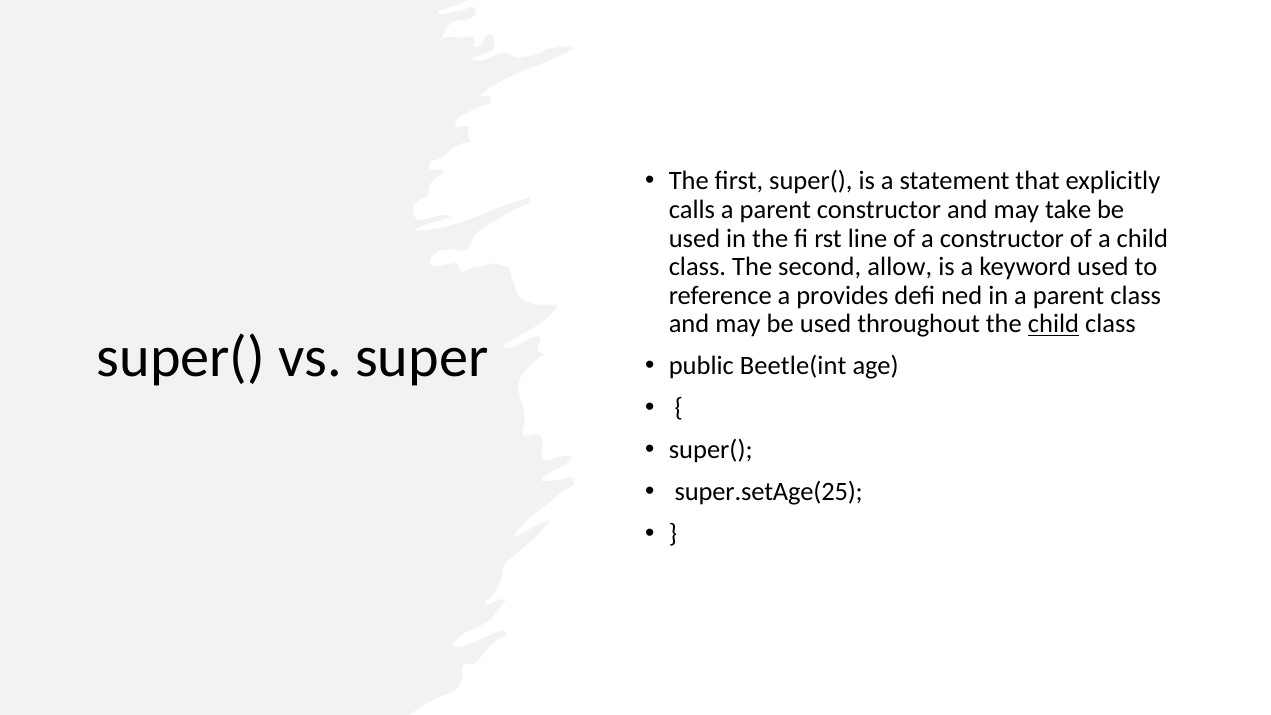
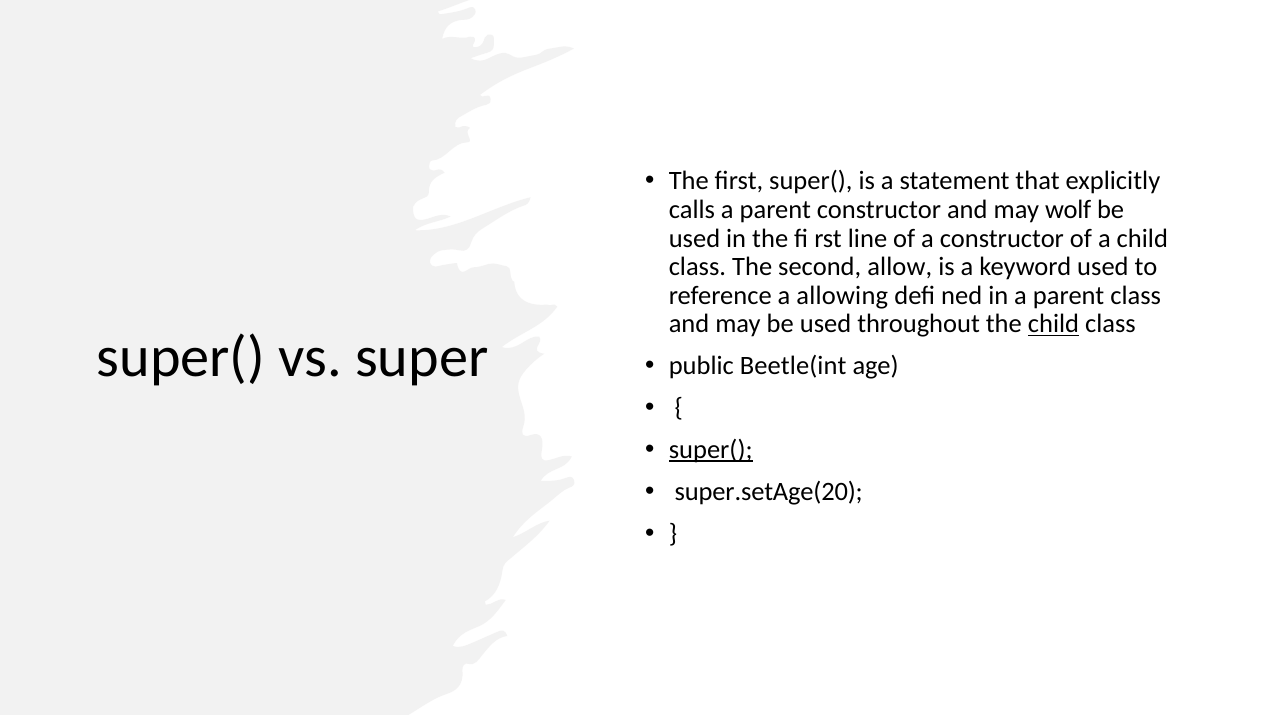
take: take -> wolf (1068, 210)
provides: provides -> allowing (842, 296)
super( underline: none -> present (711, 450)
super.setAge(25: super.setAge(25 -> super.setAge(20 (769, 492)
